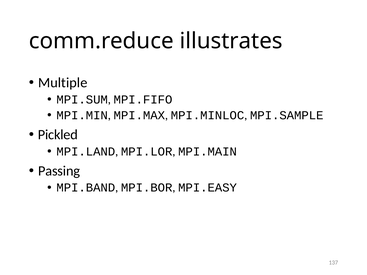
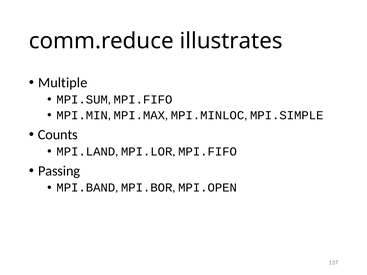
MPI.SAMPLE: MPI.SAMPLE -> MPI.SIMPLE (287, 115)
Pickled: Pickled -> Counts (58, 135)
MPI.LOR MPI.MAIN: MPI.MAIN -> MPI.FIFO (208, 152)
MPI.EASY: MPI.EASY -> MPI.OPEN (208, 188)
